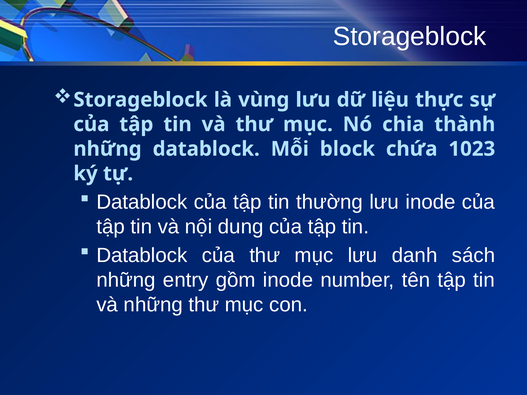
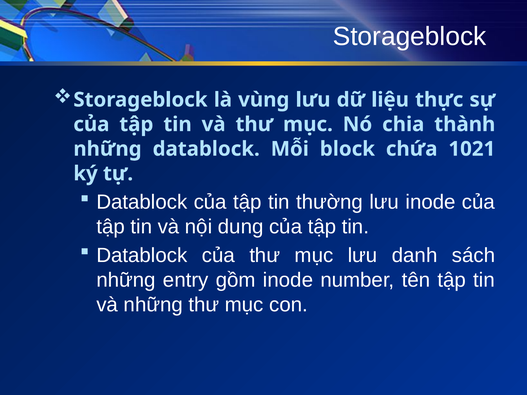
1023: 1023 -> 1021 (472, 149)
